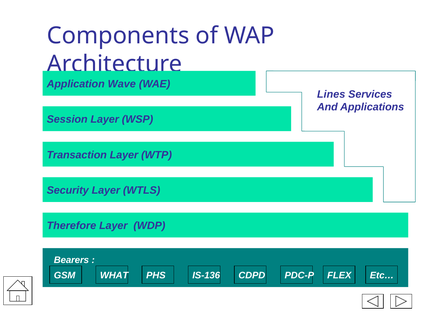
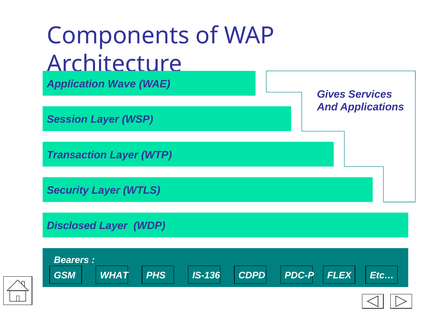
Lines: Lines -> Gives (331, 94)
Therefore: Therefore -> Disclosed (72, 226)
